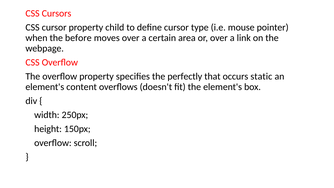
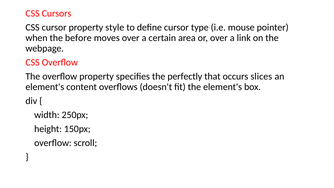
child: child -> style (115, 27)
static: static -> slices (261, 76)
